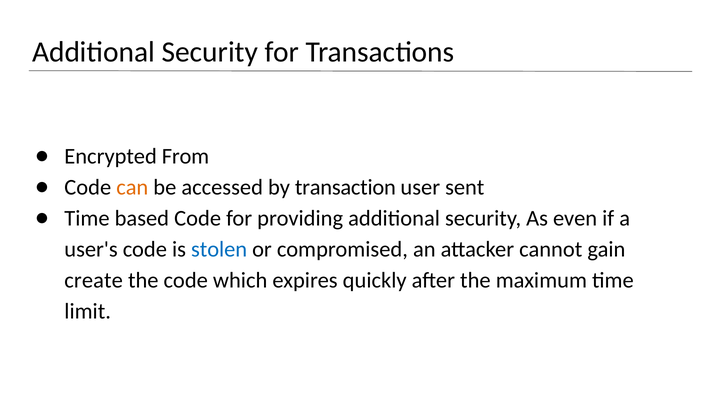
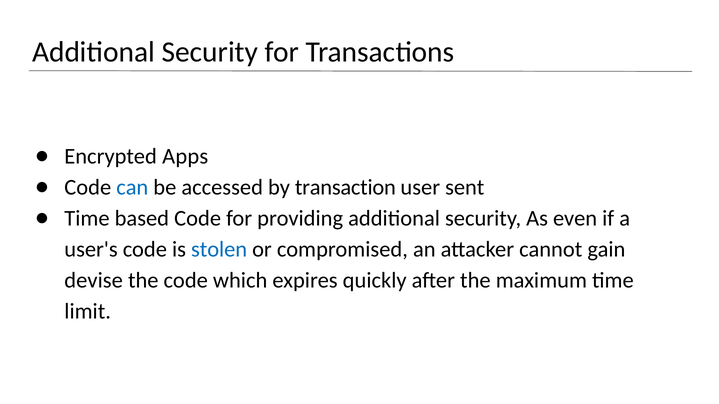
From: From -> Apps (185, 157)
can colour: orange -> blue (132, 188)
create: create -> devise (94, 281)
